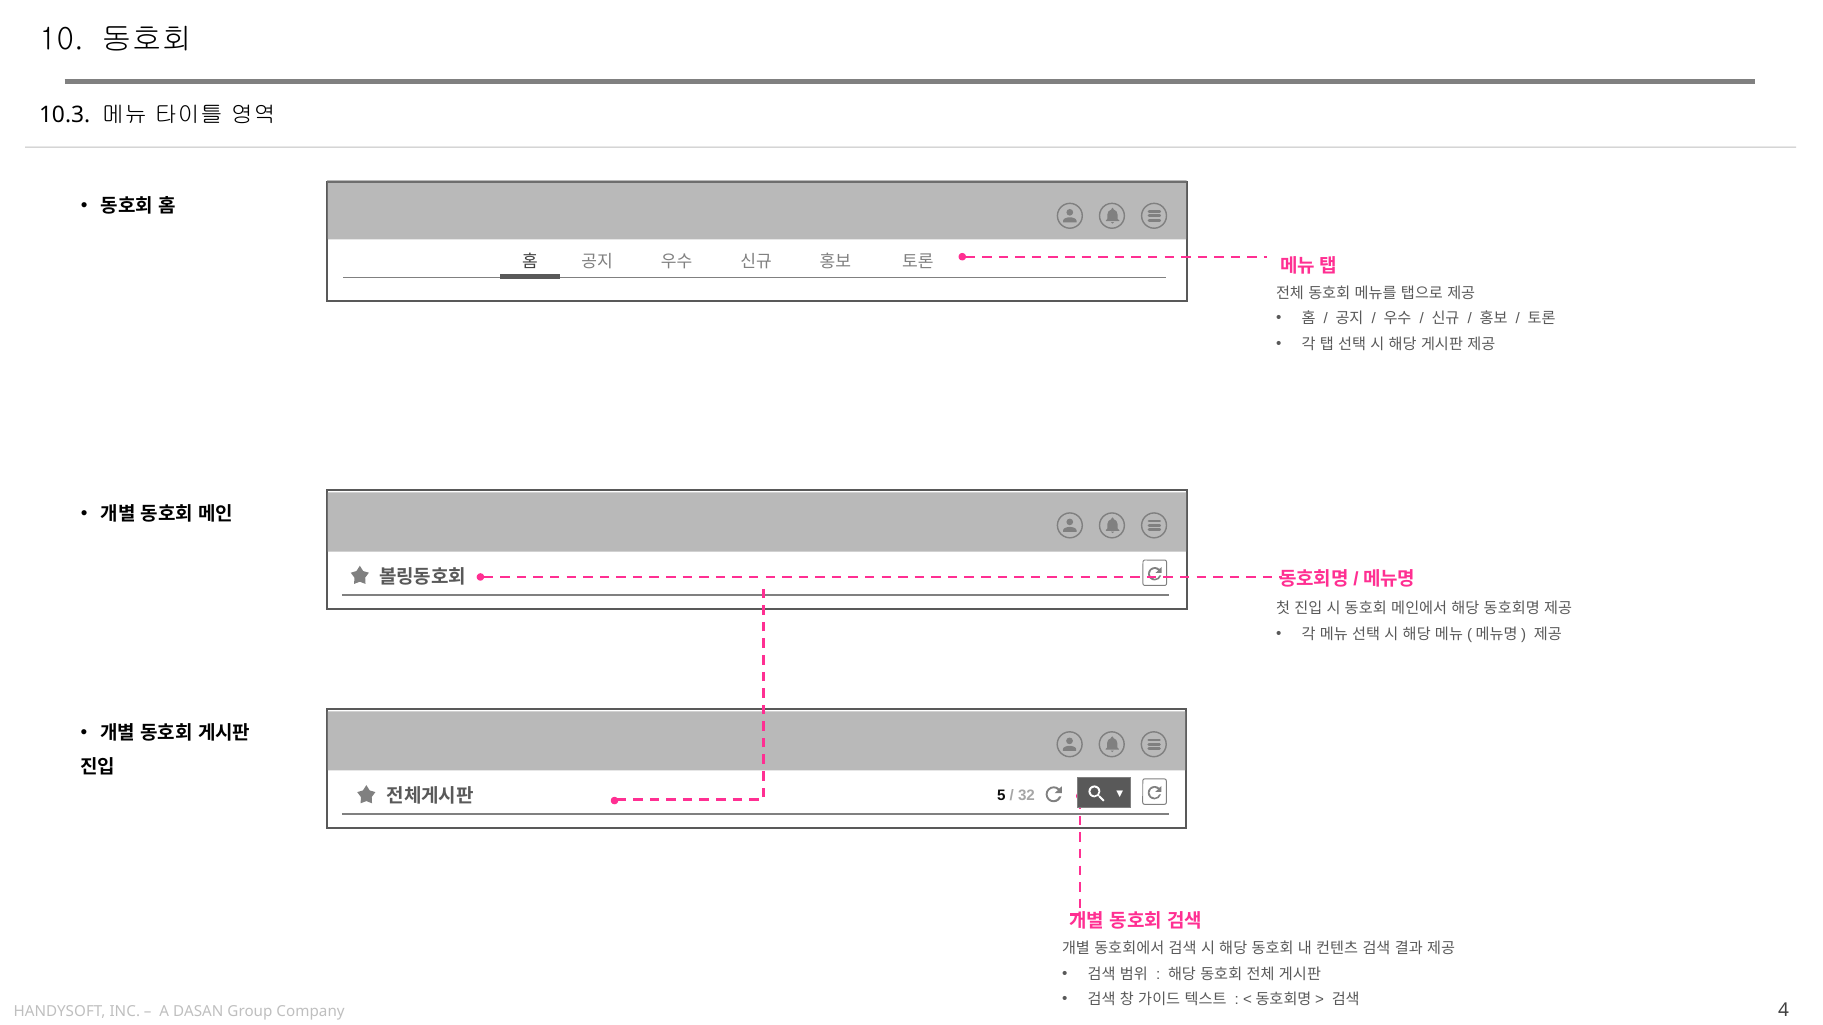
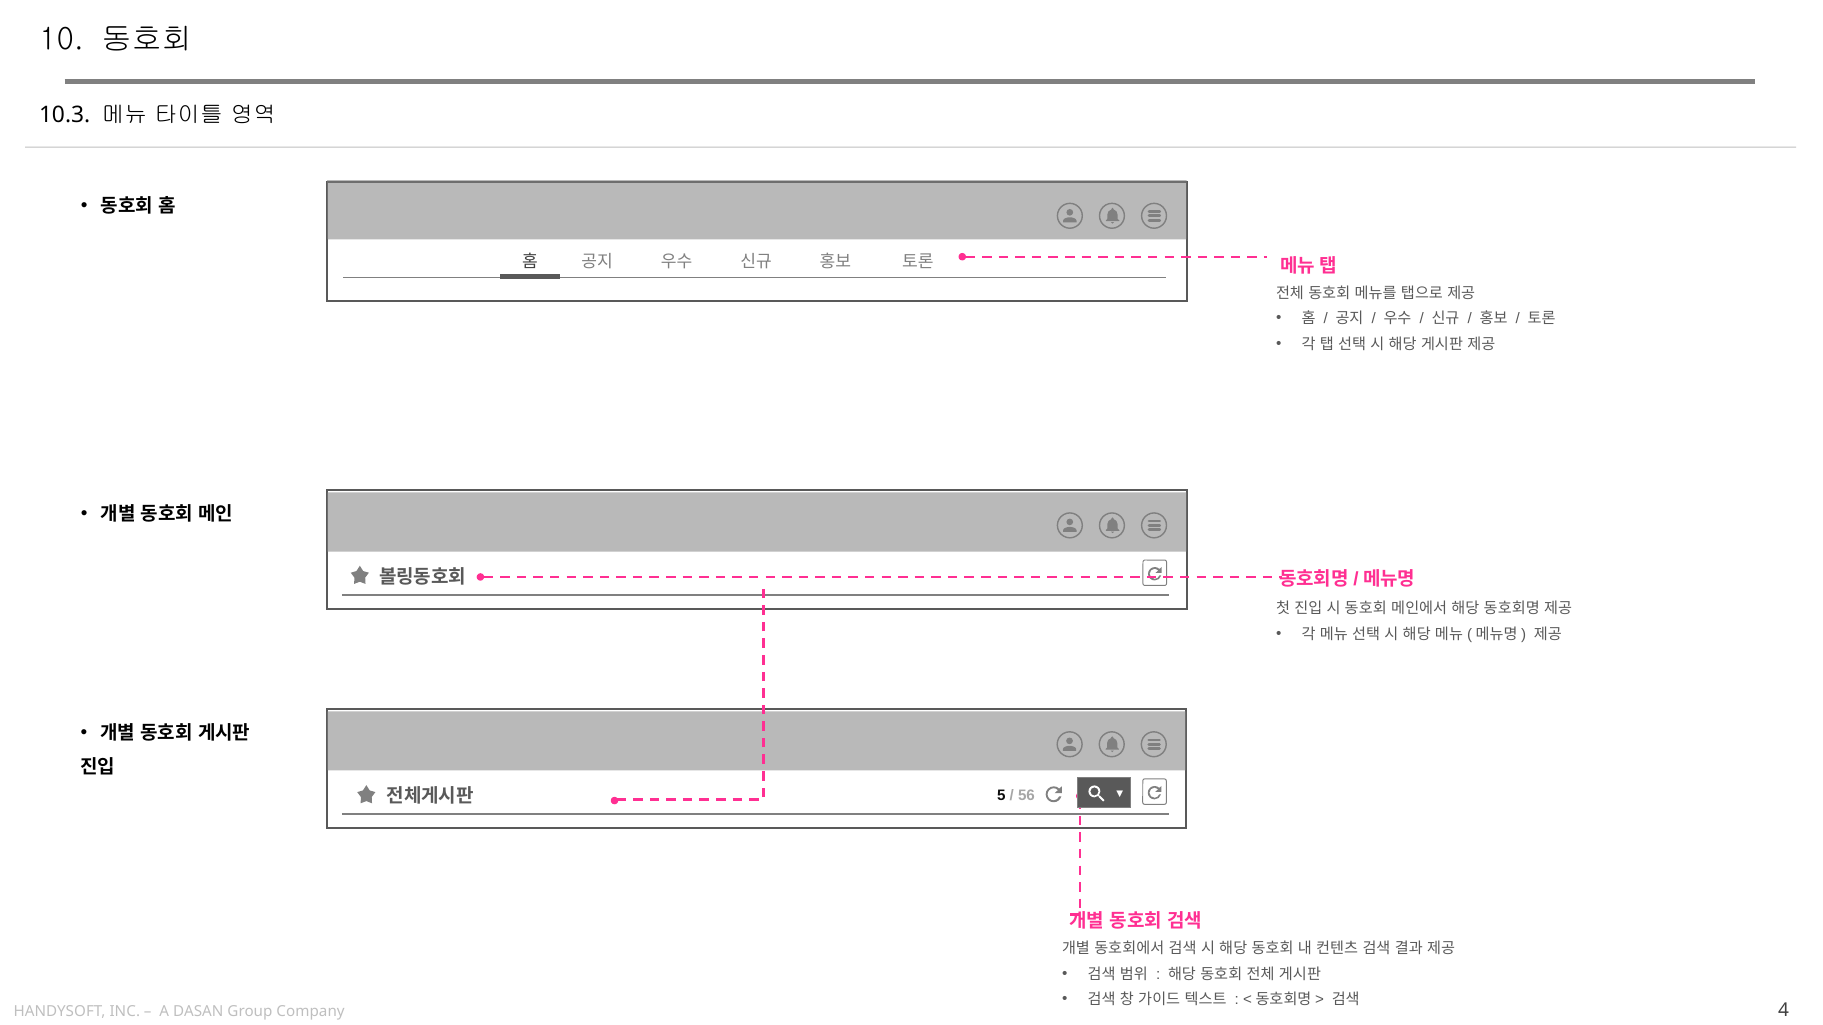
32: 32 -> 56 (1026, 795)
